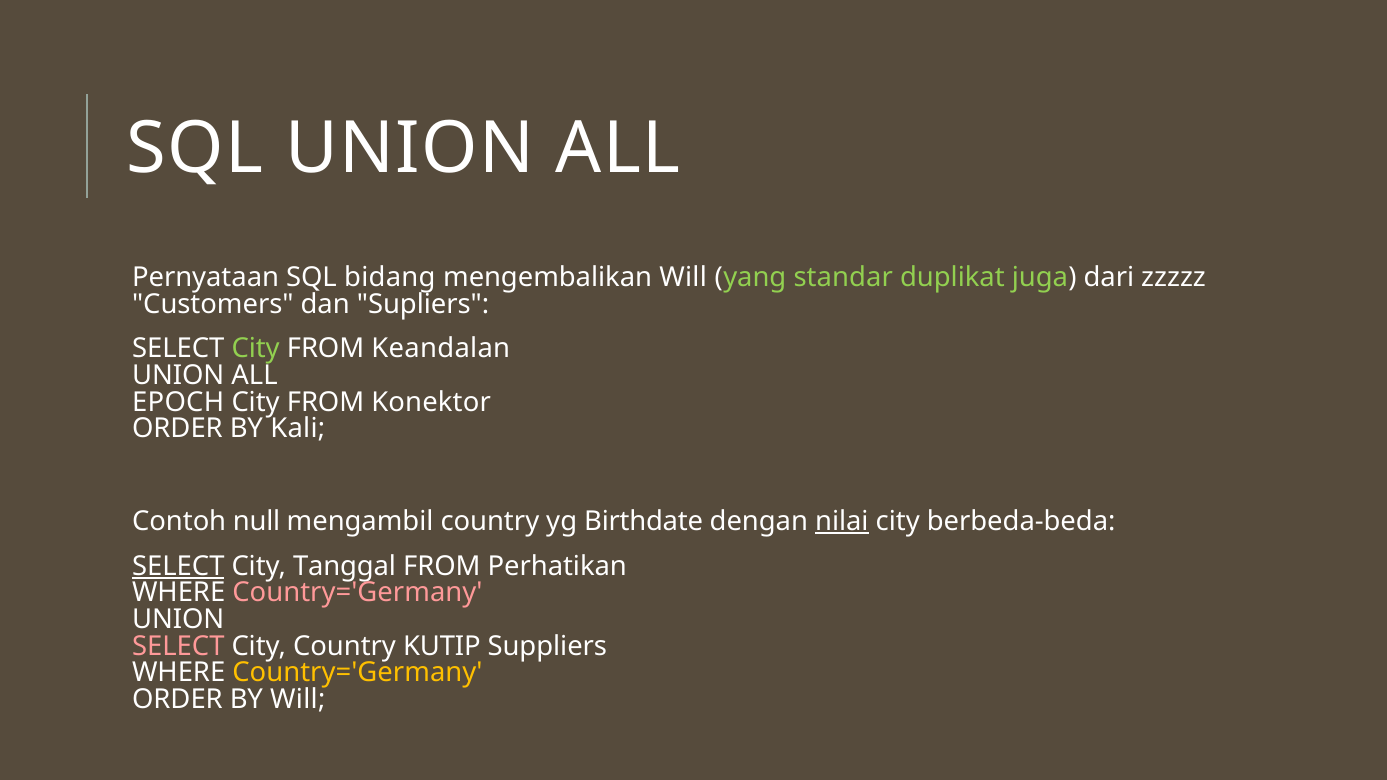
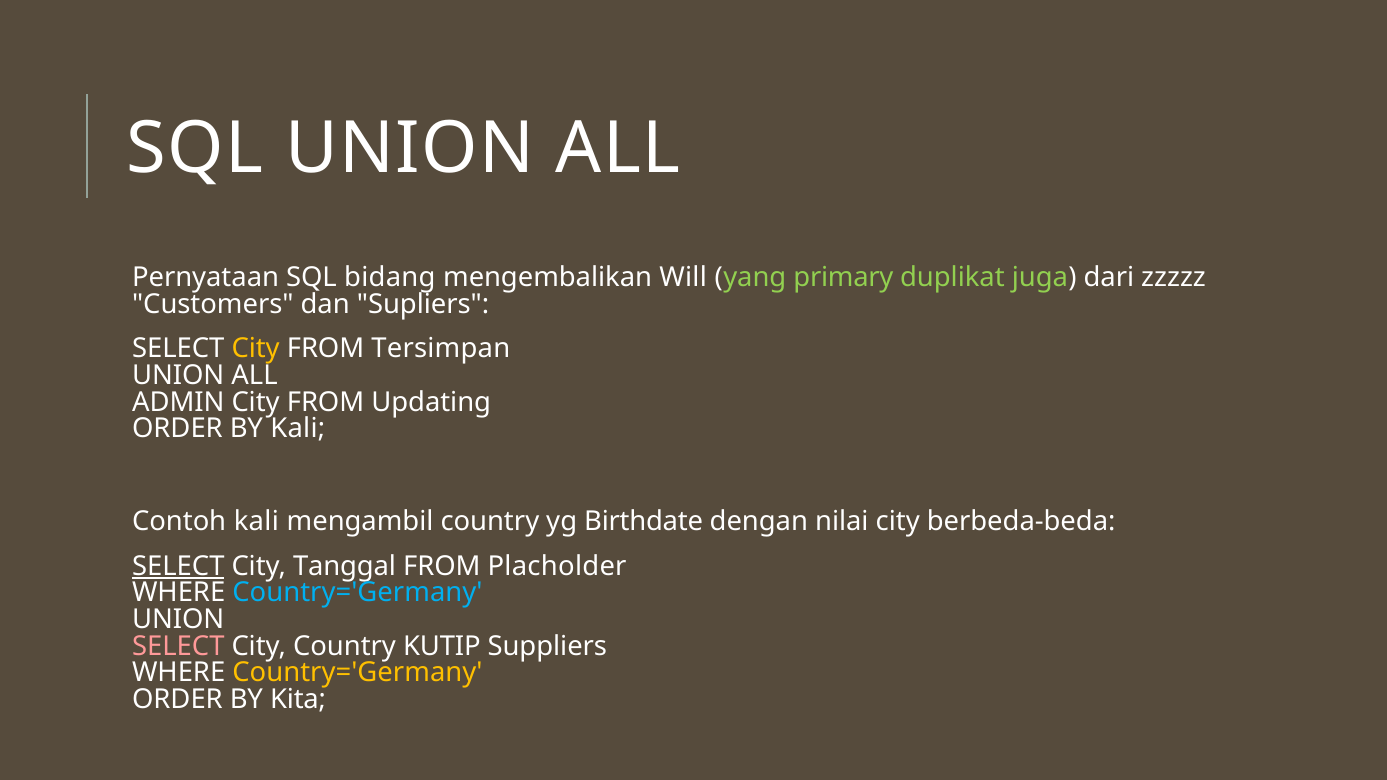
standar: standar -> primary (843, 278)
City colour: light green -> yellow (256, 349)
Keandalan: Keandalan -> Tersimpan (441, 349)
EPOCH: EPOCH -> ADMIN (178, 402)
Konektor: Konektor -> Updating (431, 402)
Contoh null: null -> kali (256, 522)
nilai underline: present -> none (842, 522)
Perhatikan: Perhatikan -> Placholder (557, 566)
Country='Germany colour: pink -> light blue (357, 593)
BY Will: Will -> Kita (298, 700)
